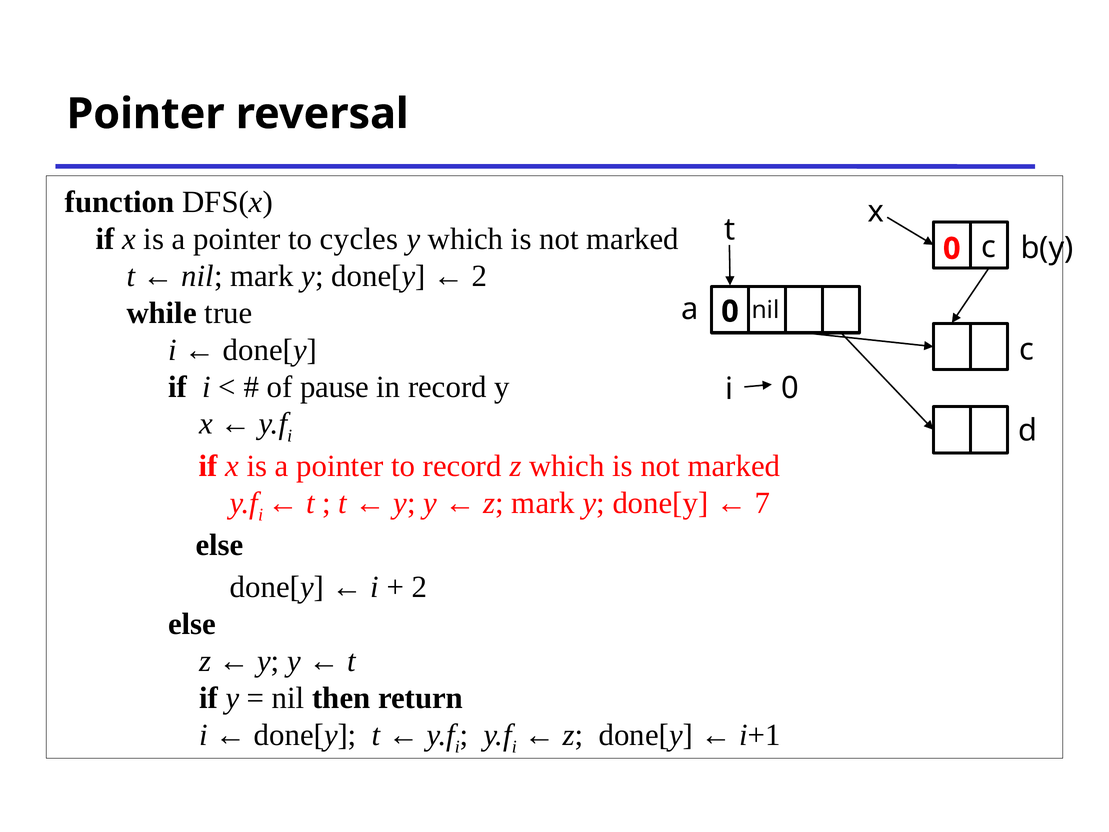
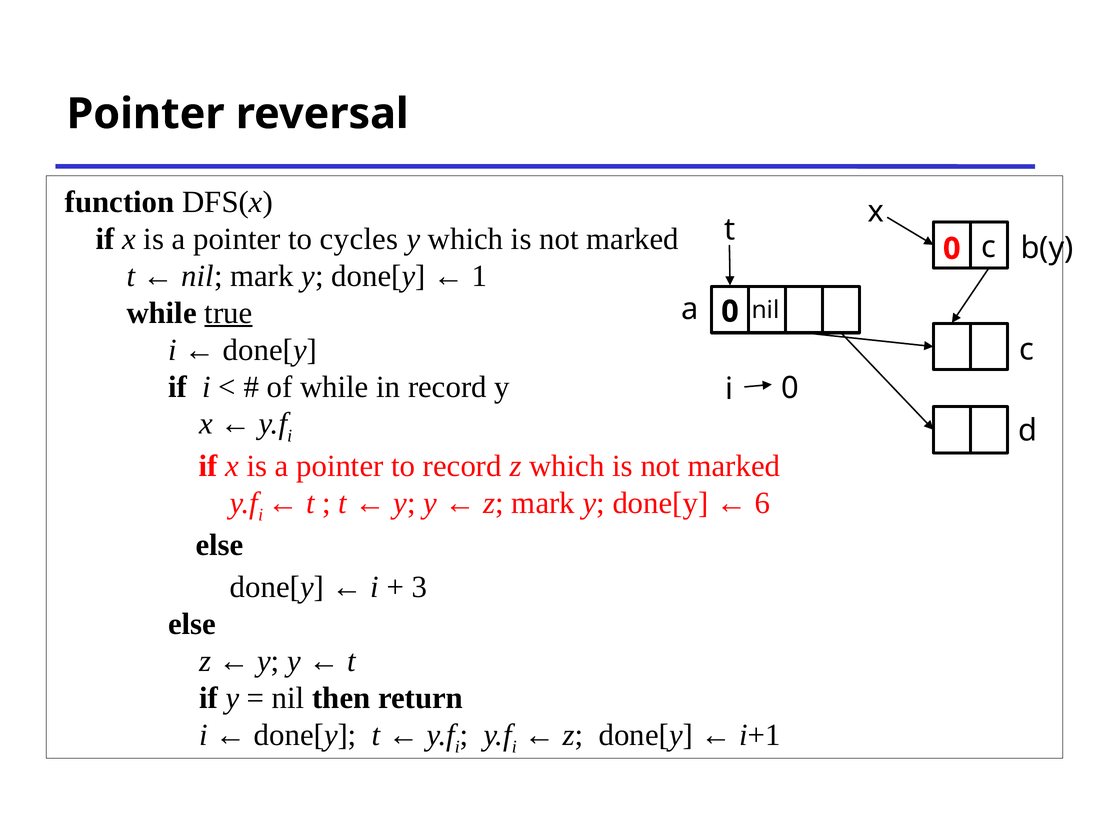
2: 2 -> 1 (479, 276)
true underline: none -> present (228, 313)
of pause: pause -> while (334, 387)
7: 7 -> 6 (762, 503)
2: 2 -> 3 (419, 587)
